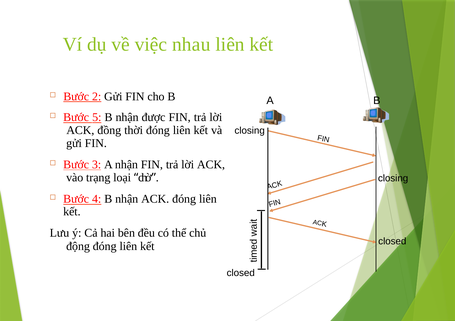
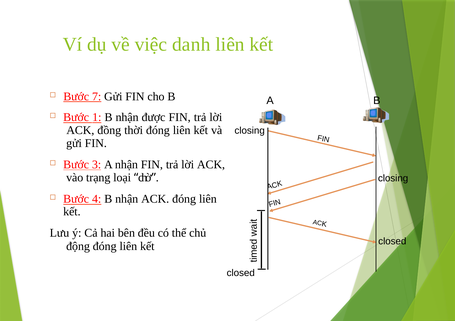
nhau: nhau -> danh (191, 44)
2: 2 -> 7 (97, 97)
5: 5 -> 1 (97, 117)
